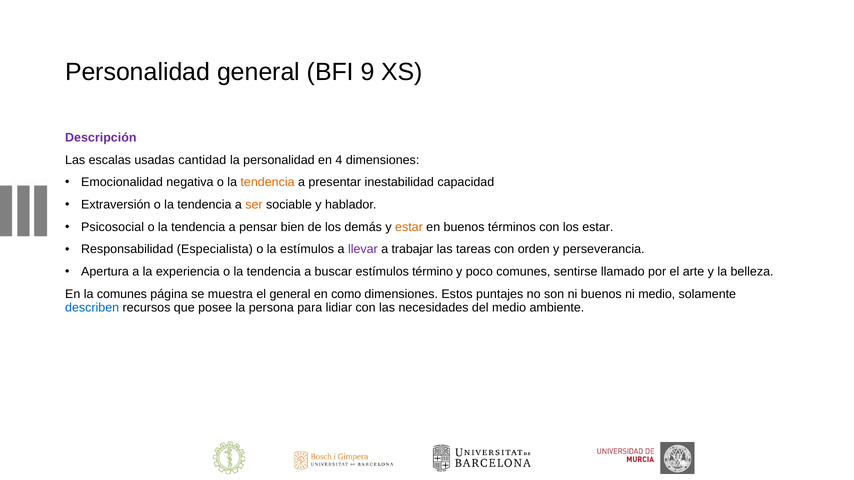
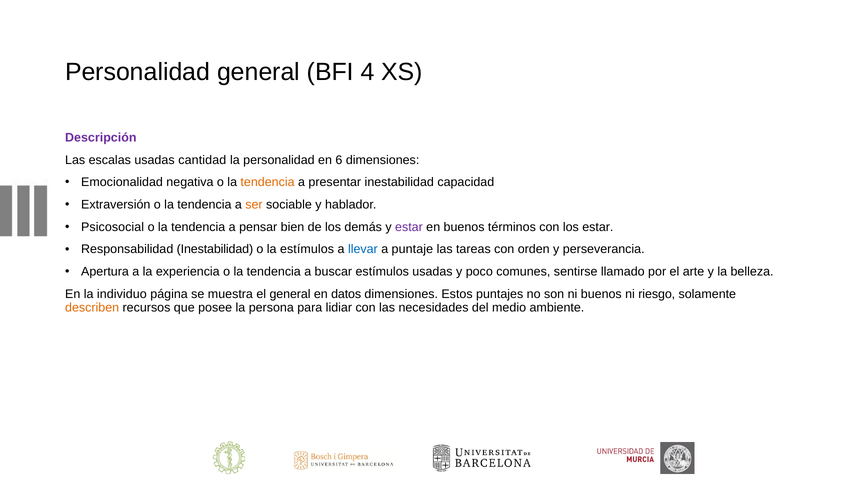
9: 9 -> 4 (368, 72)
4: 4 -> 6 (339, 160)
estar colour: orange -> purple (409, 227)
Responsabilidad Especialista: Especialista -> Inestabilidad (215, 250)
llevar colour: purple -> blue (363, 250)
trabajar: trabajar -> puntaje (412, 250)
estímulos término: término -> usadas (432, 272)
la comunes: comunes -> individuo (122, 294)
como: como -> datos (346, 294)
ni medio: medio -> riesgo (657, 294)
describen colour: blue -> orange (92, 308)
